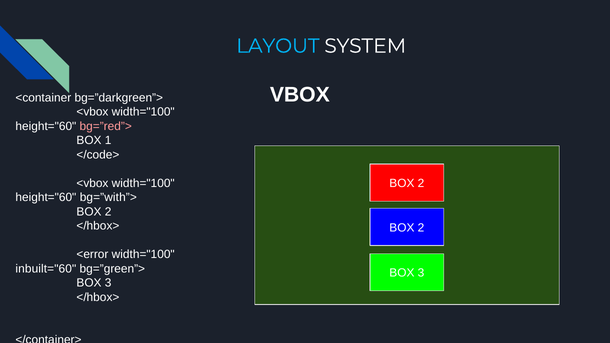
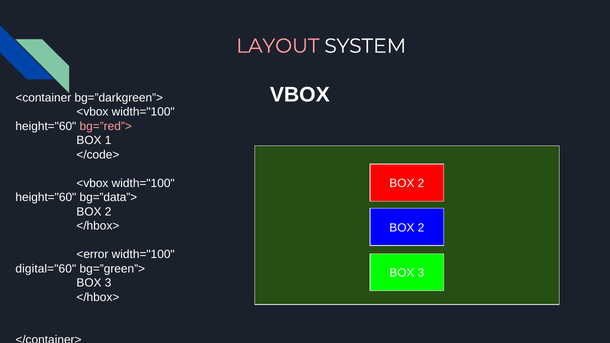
LAYOUT colour: light blue -> pink (278, 46)
bg=”with”>: bg=”with”> -> bg=”data”> (108, 198)
inbuilt="60: inbuilt="60 -> digital="60 (46, 269)
